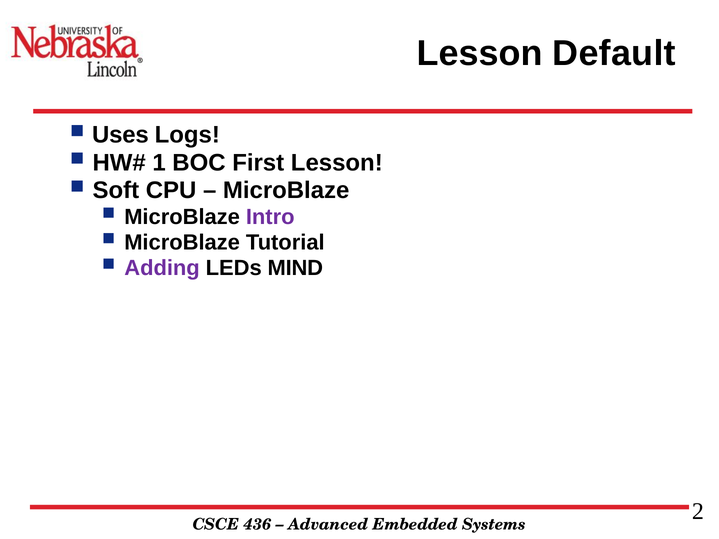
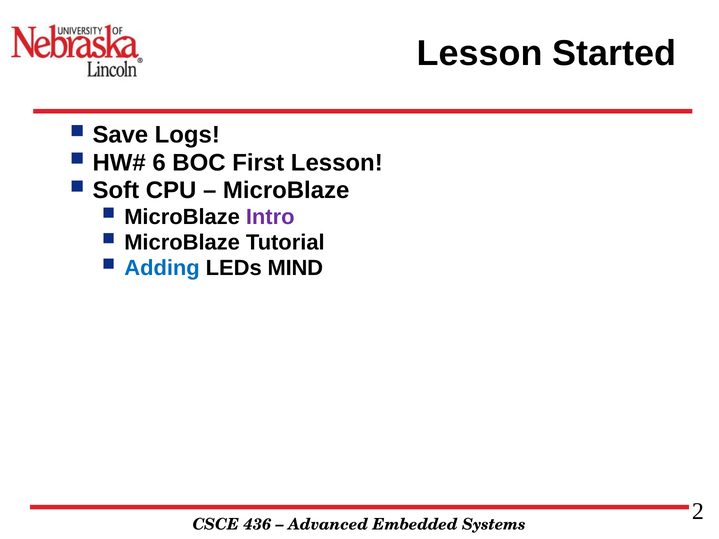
Default: Default -> Started (614, 53)
Uses: Uses -> Save (120, 135)
1: 1 -> 6 (159, 163)
Adding colour: purple -> blue (162, 268)
